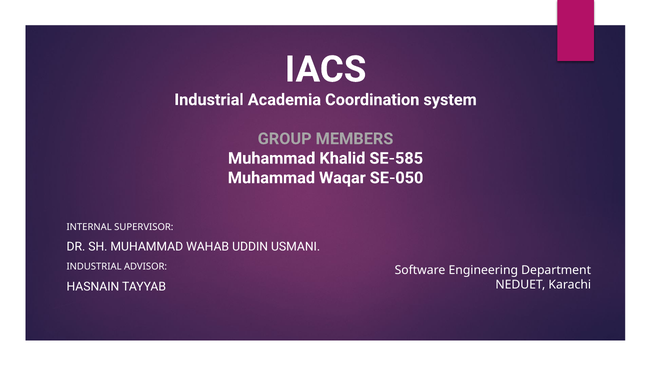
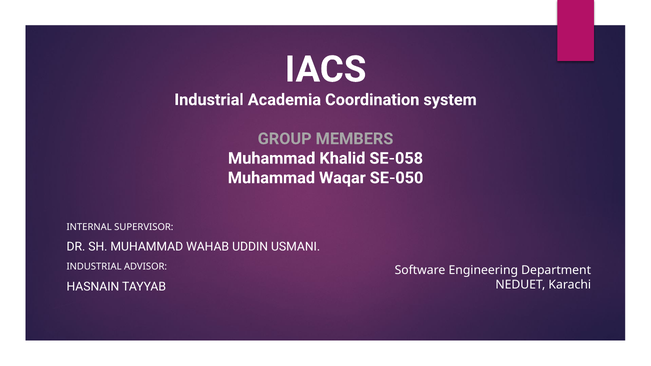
SE-585: SE-585 -> SE-058 (396, 158)
